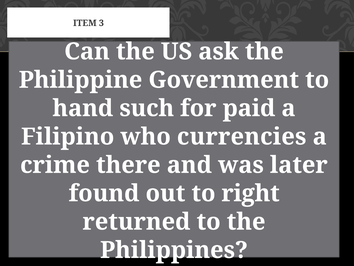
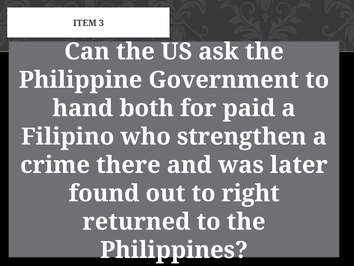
such: such -> both (147, 108)
currencies: currencies -> strengthen (242, 136)
